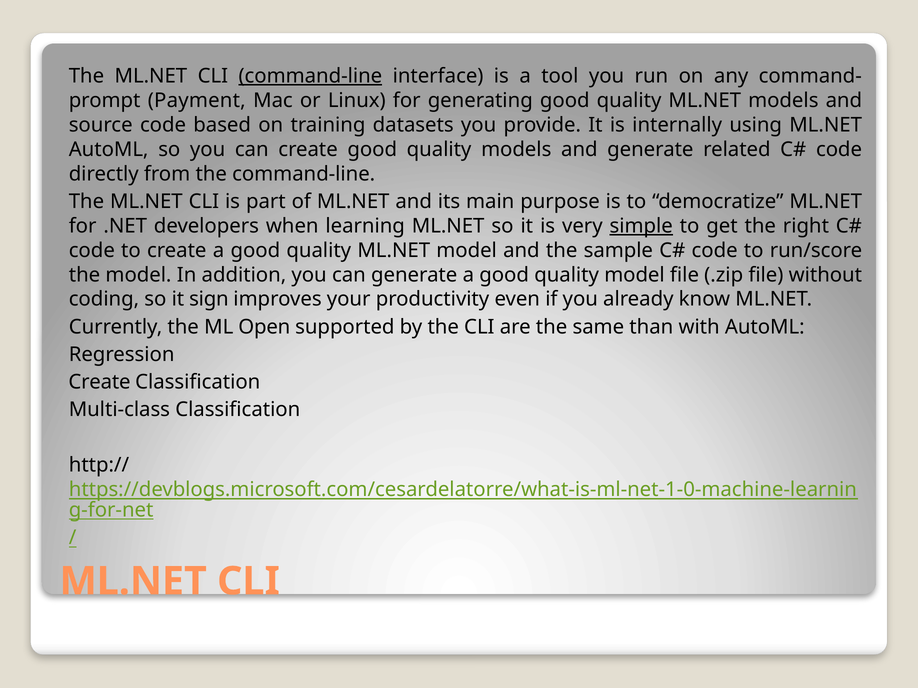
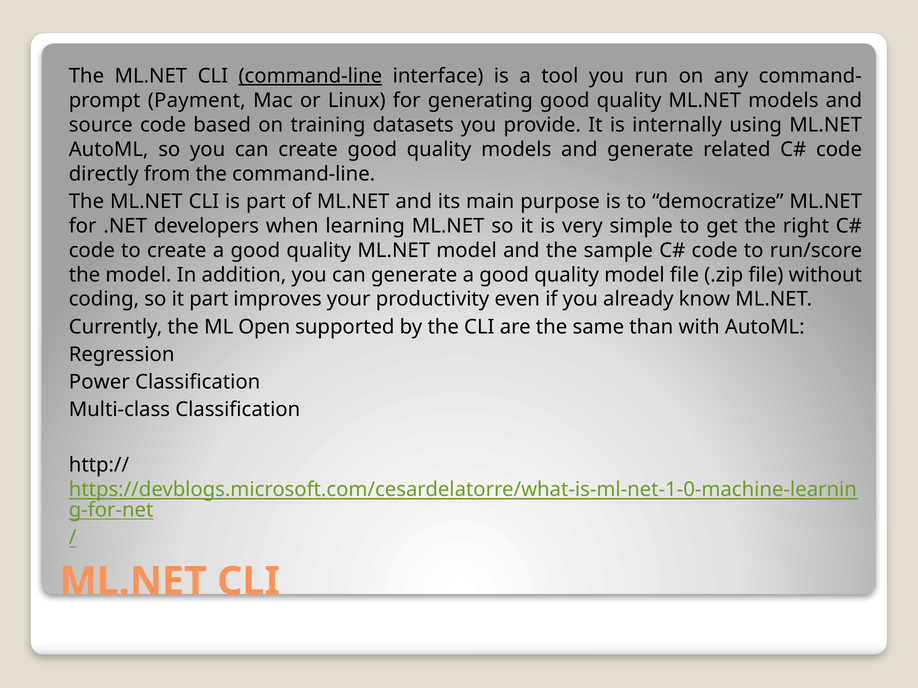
simple underline: present -> none (641, 226)
it sign: sign -> part (209, 299)
Create: Create -> Power (99, 382)
